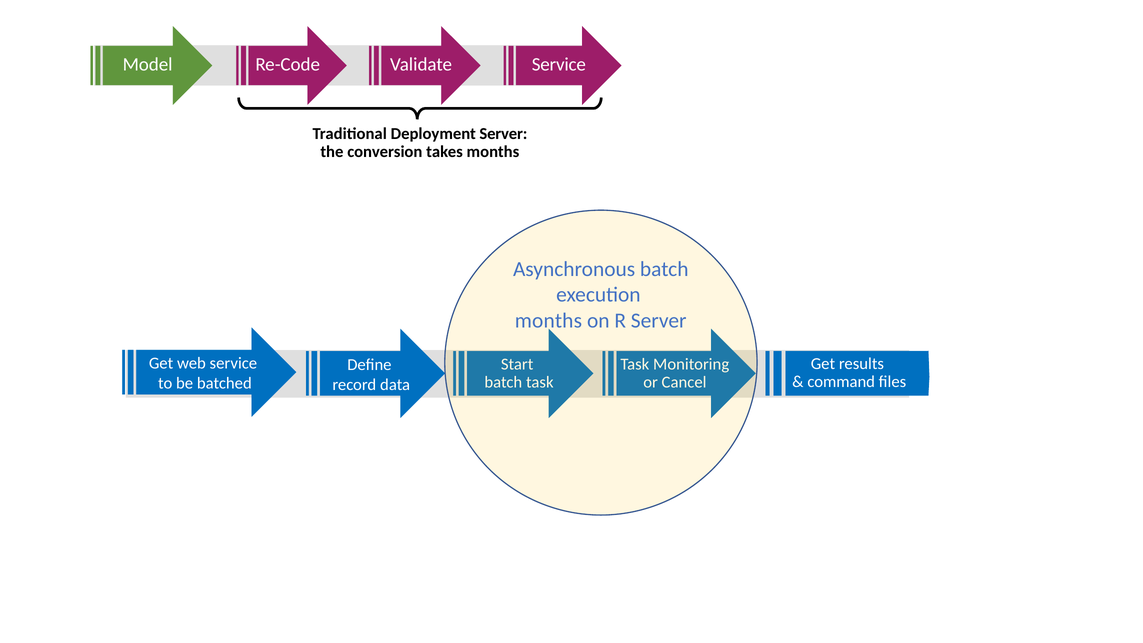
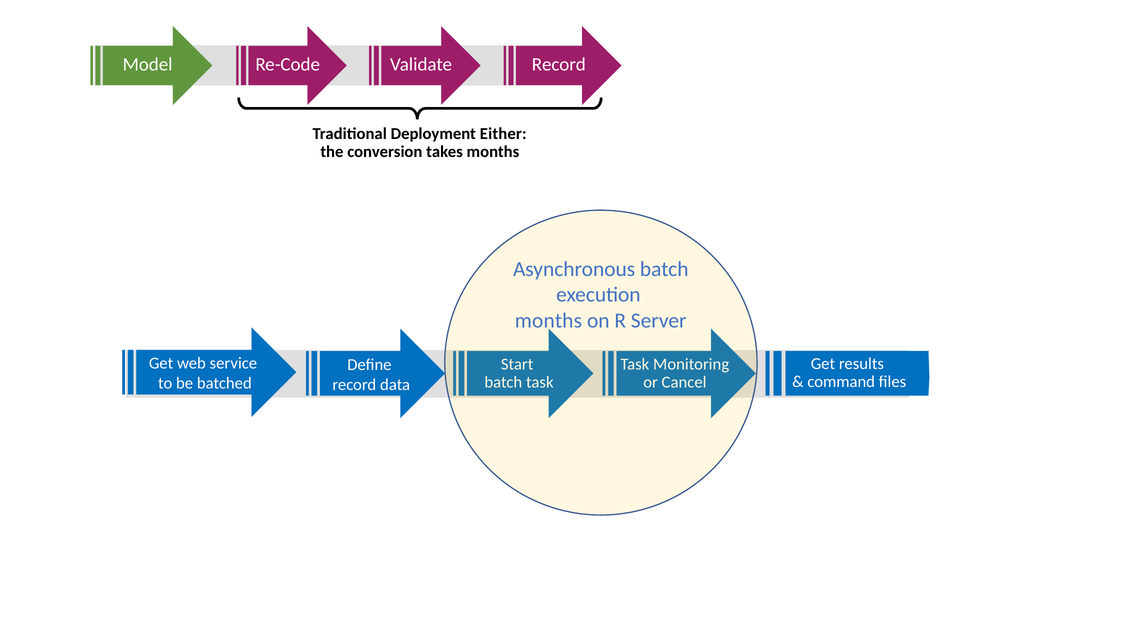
Validate Service: Service -> Record (559, 64)
Deployment Server: Server -> Either (503, 134)
